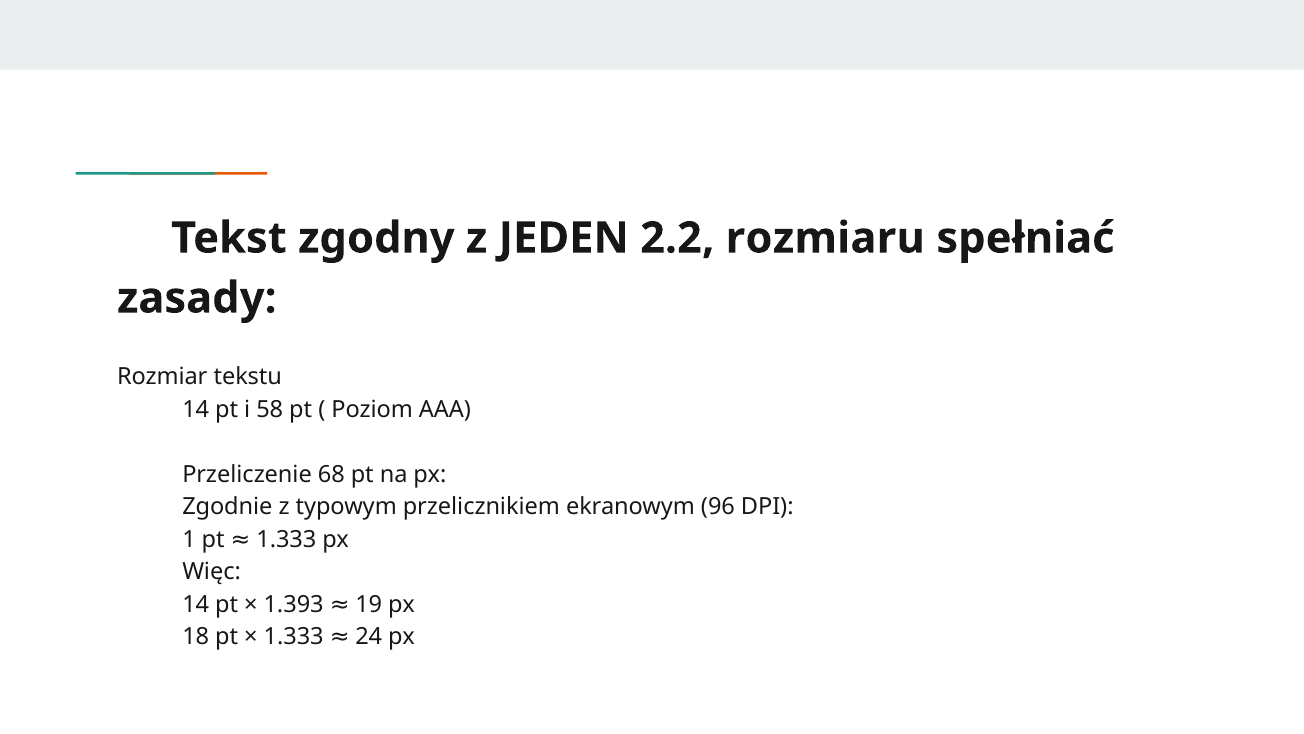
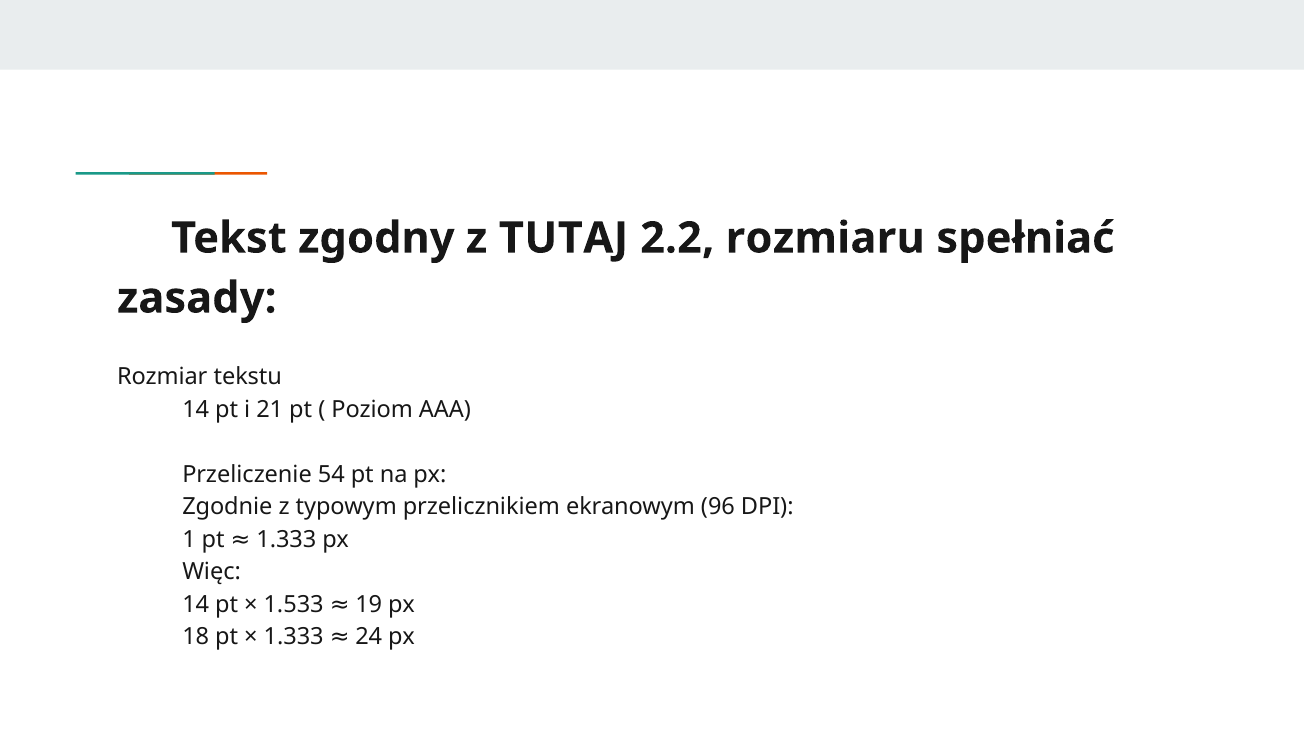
JEDEN: JEDEN -> TUTAJ (564, 238)
58: 58 -> 21 (270, 409)
68: 68 -> 54 (331, 474)
1.393: 1.393 -> 1.533 (294, 604)
